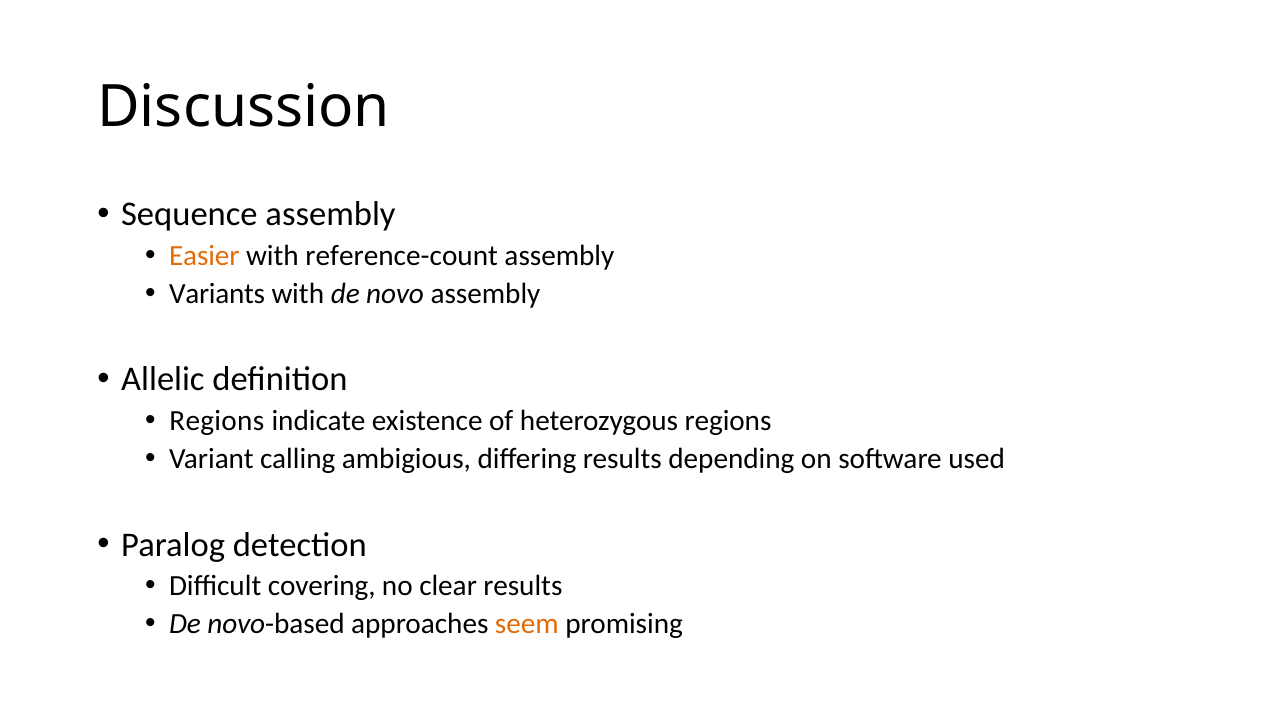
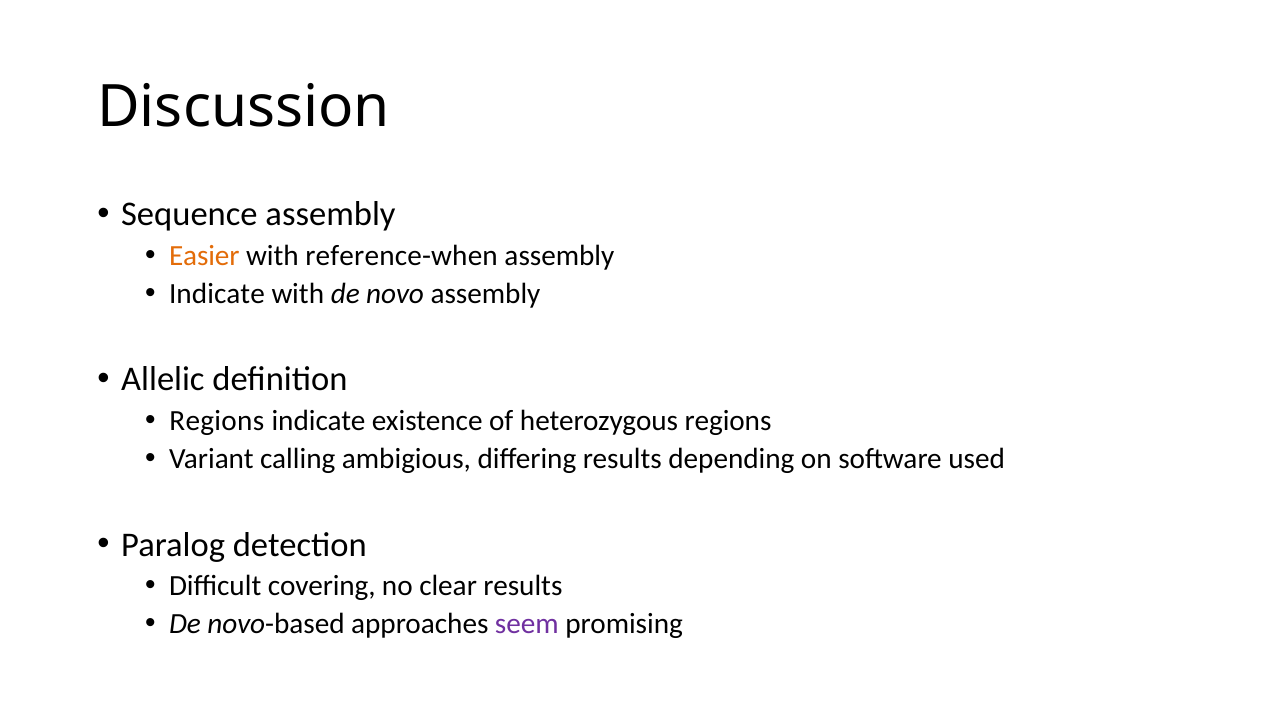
reference-count: reference-count -> reference-when (402, 255)
Variants: Variants -> Indicate (217, 294)
seem colour: orange -> purple (527, 624)
